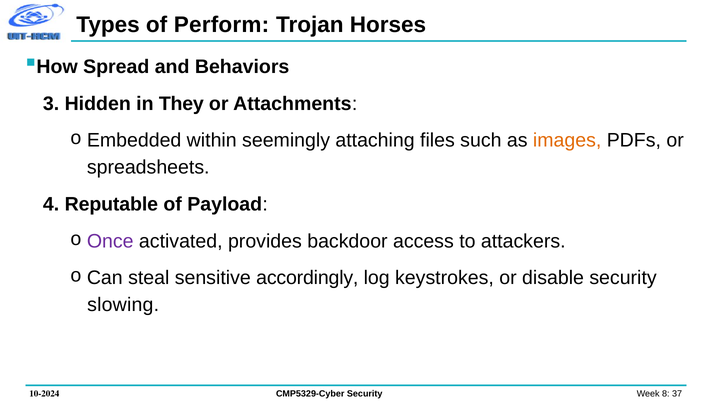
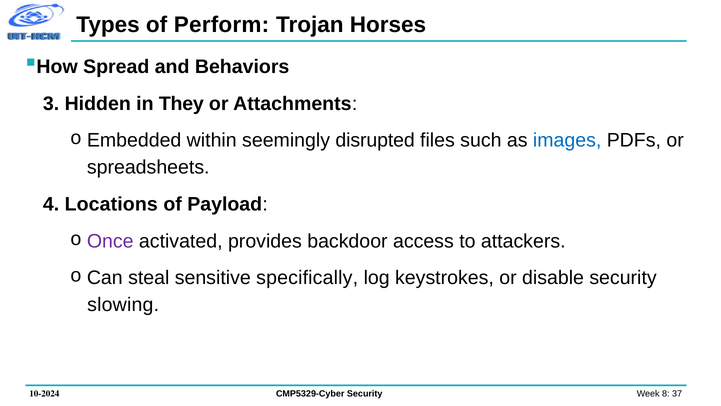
attaching: attaching -> disrupted (375, 140)
images colour: orange -> blue (567, 140)
Reputable: Reputable -> Locations (111, 204)
accordingly: accordingly -> specifically (307, 278)
